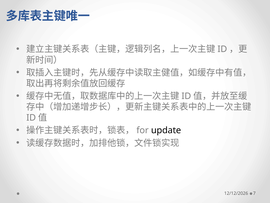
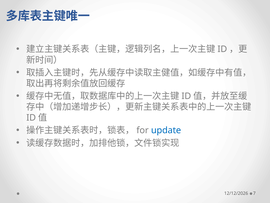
update colour: black -> blue (166, 130)
